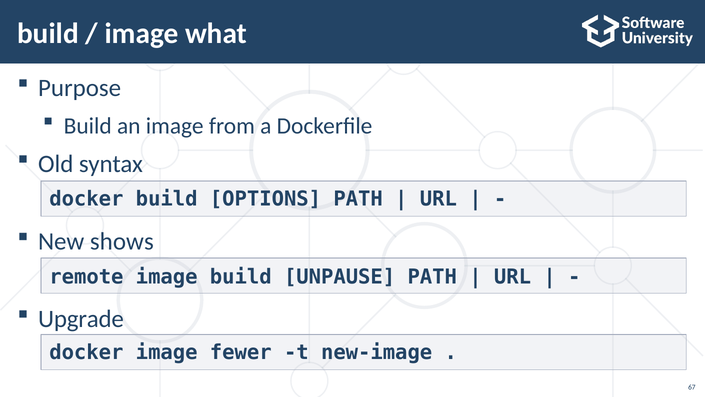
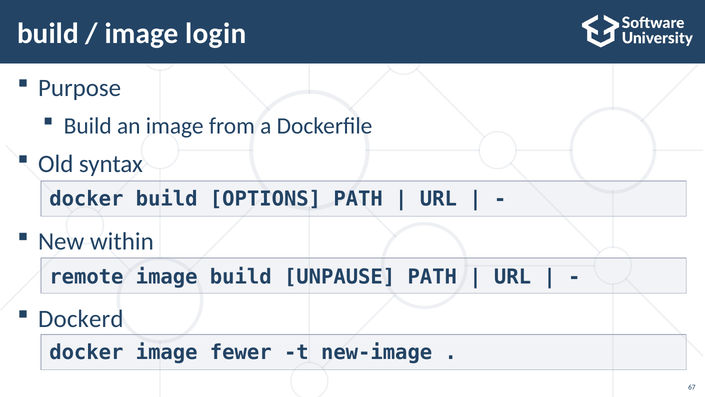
what: what -> login (216, 33)
shows: shows -> within (122, 241)
Upgrade: Upgrade -> Dockerd (81, 319)
